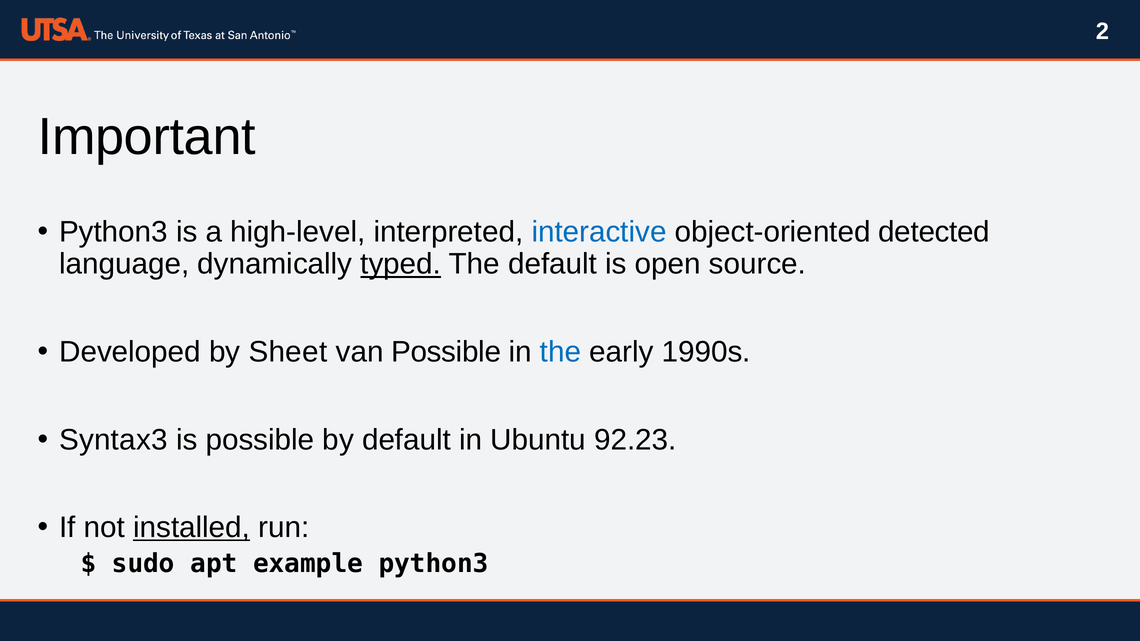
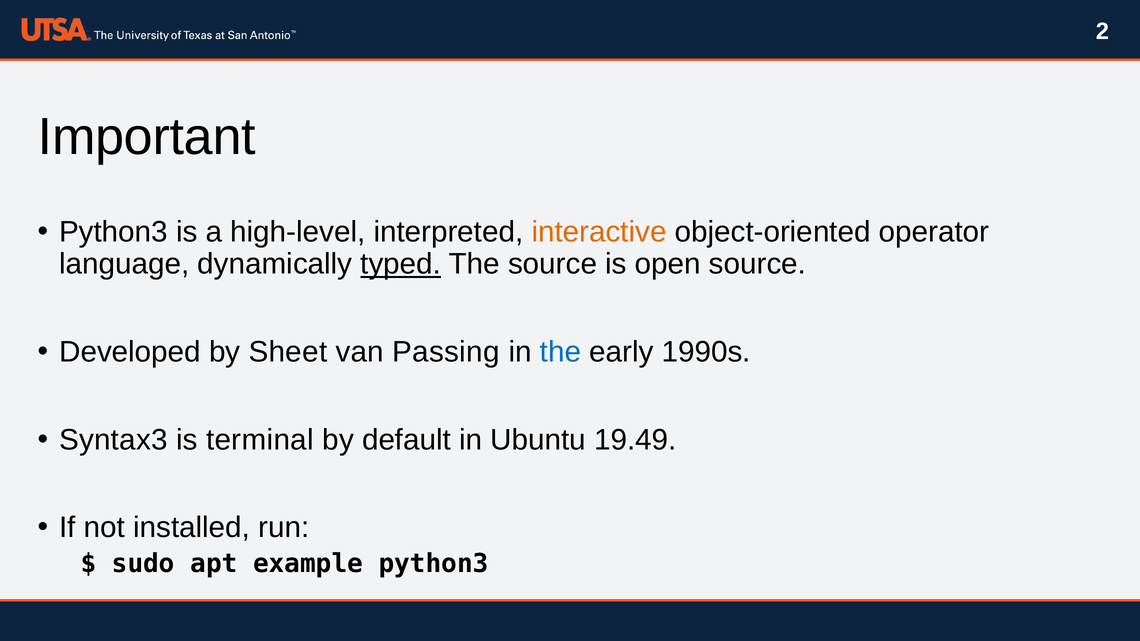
interactive colour: blue -> orange (599, 232)
detected: detected -> operator (934, 232)
The default: default -> source (553, 264)
van Possible: Possible -> Passing (446, 352)
is possible: possible -> terminal (260, 440)
92.23: 92.23 -> 19.49 (635, 440)
installed underline: present -> none (192, 528)
